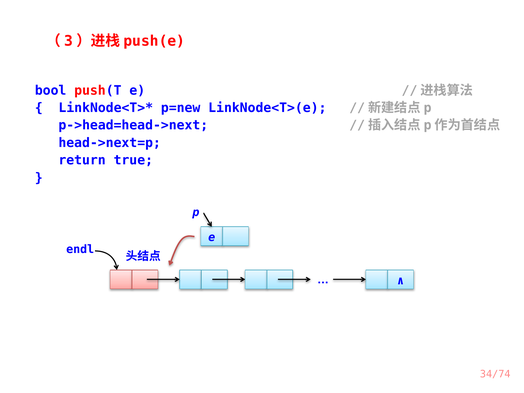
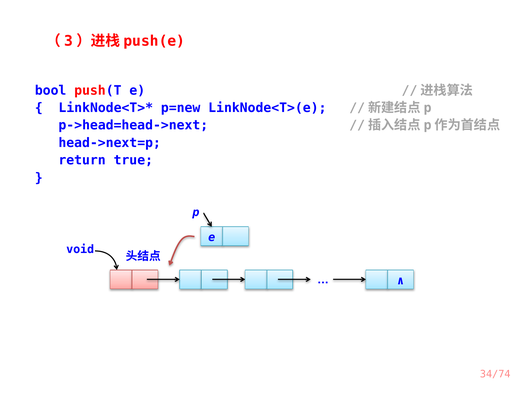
endl: endl -> void (80, 249)
